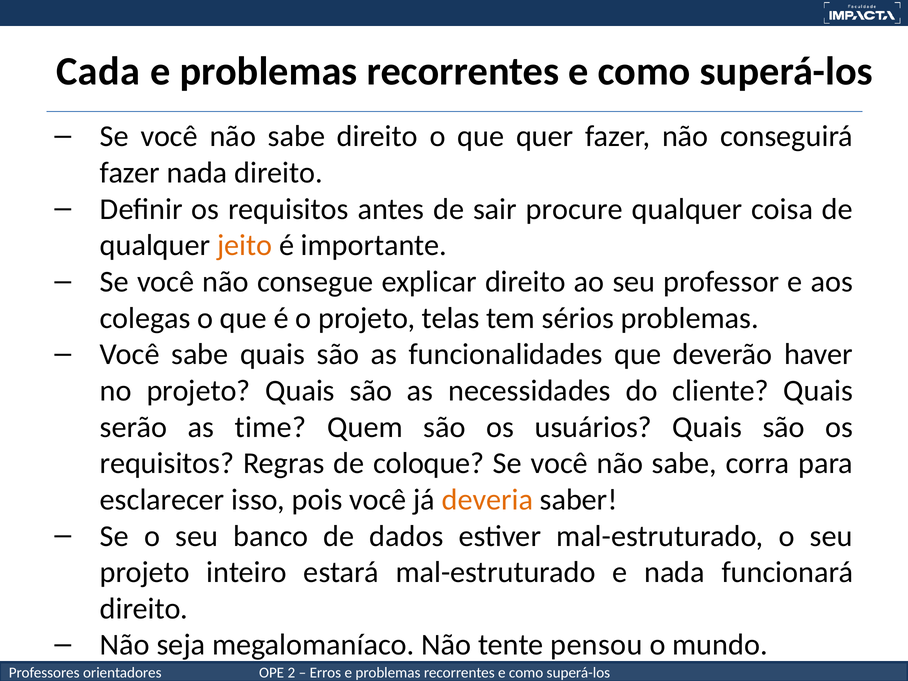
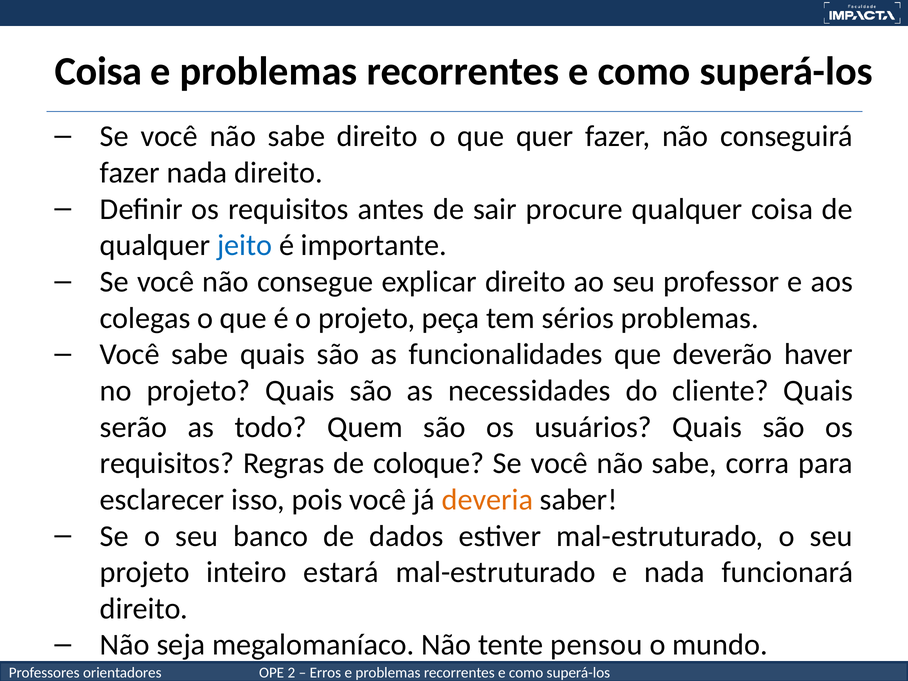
Cada: Cada -> Coisa (98, 72)
jeito colour: orange -> blue (245, 245)
telas: telas -> peça (451, 318)
time: time -> todo (271, 427)
